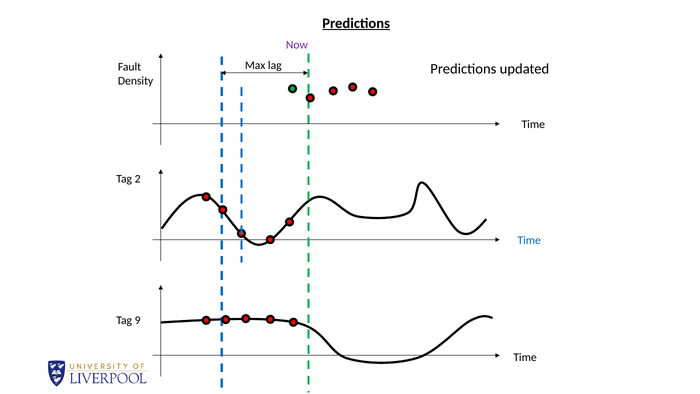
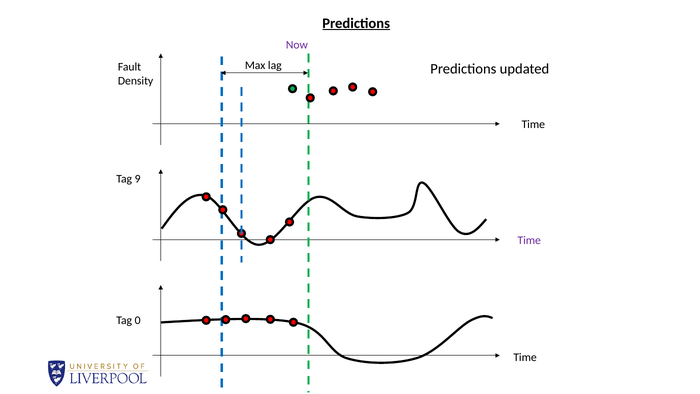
2: 2 -> 9 (138, 179)
Time colour: blue -> purple (529, 240)
9: 9 -> 0 (138, 320)
